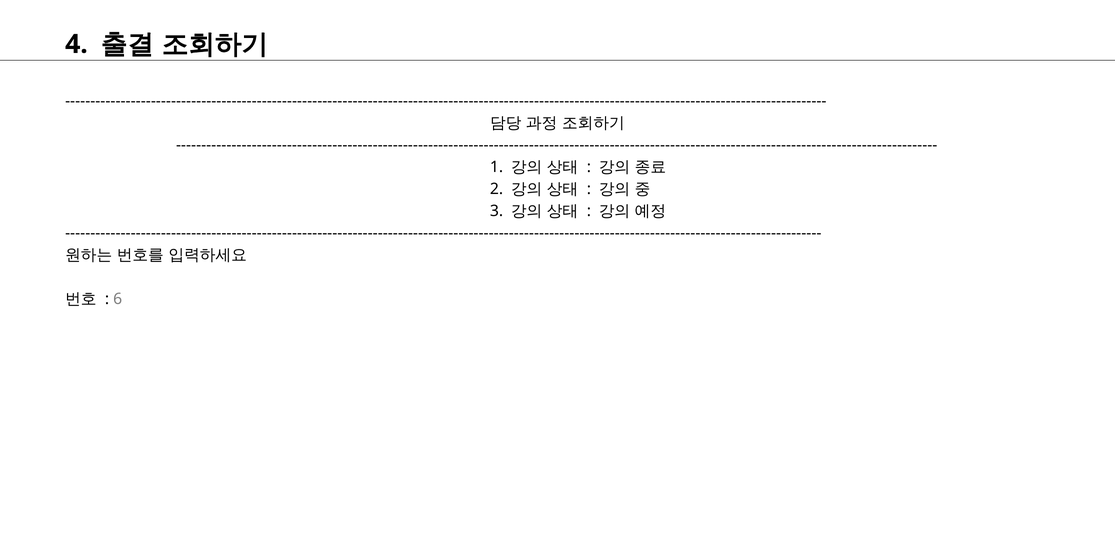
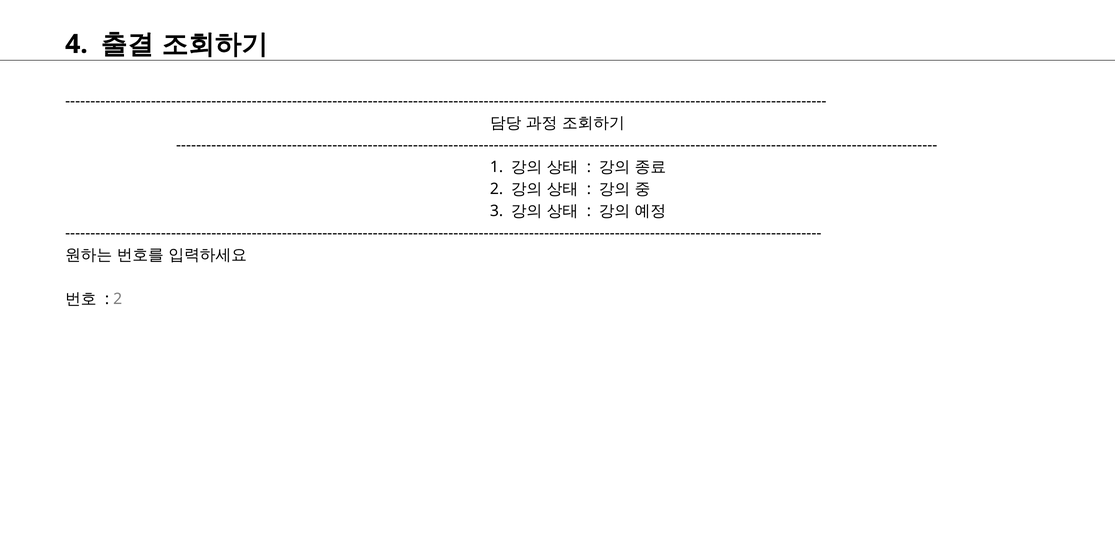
6: 6 -> 2 (118, 299)
